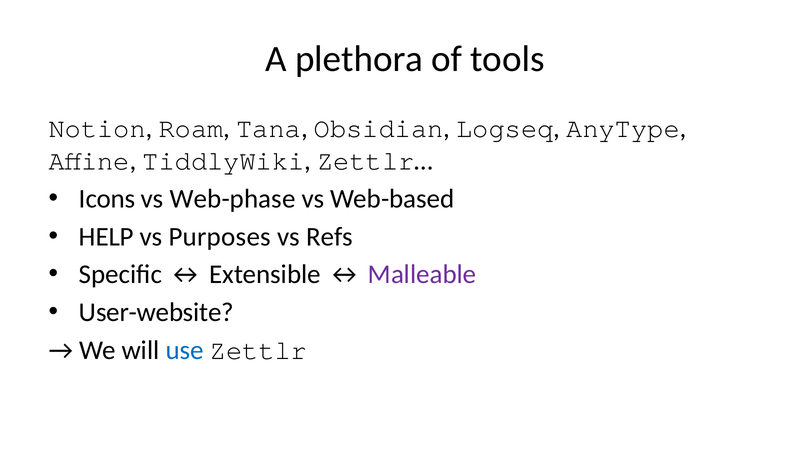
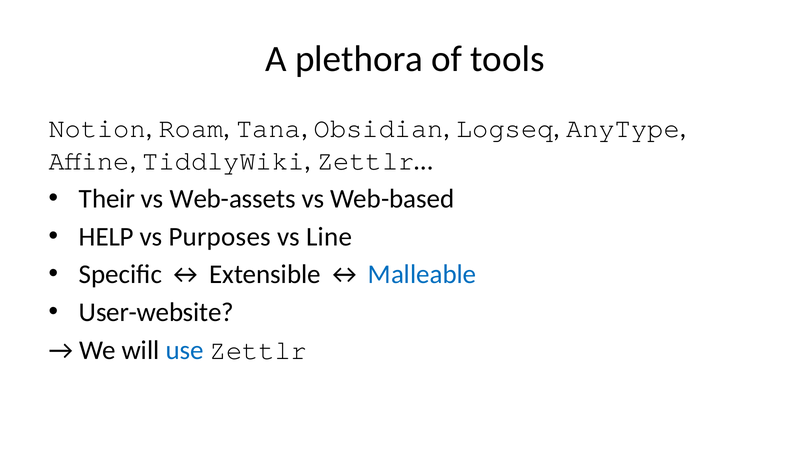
Icons: Icons -> Their (107, 199)
Web-phase: Web-phase -> Web-assets (233, 199)
Refs: Refs -> Line (329, 236)
Malleable colour: purple -> blue (422, 274)
